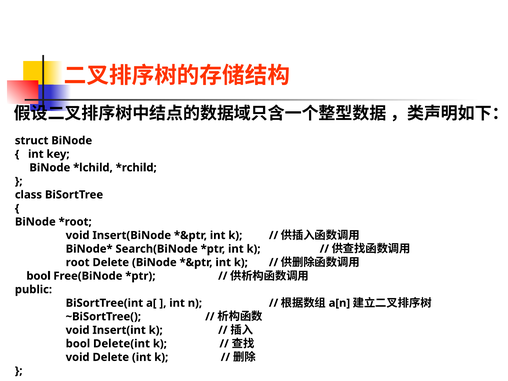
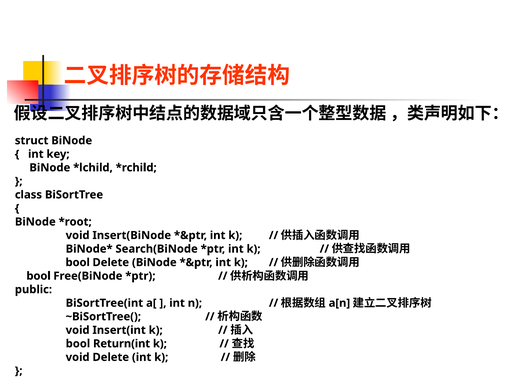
root: root -> bool (78, 262)
Delete(int: Delete(int -> Return(int (122, 344)
